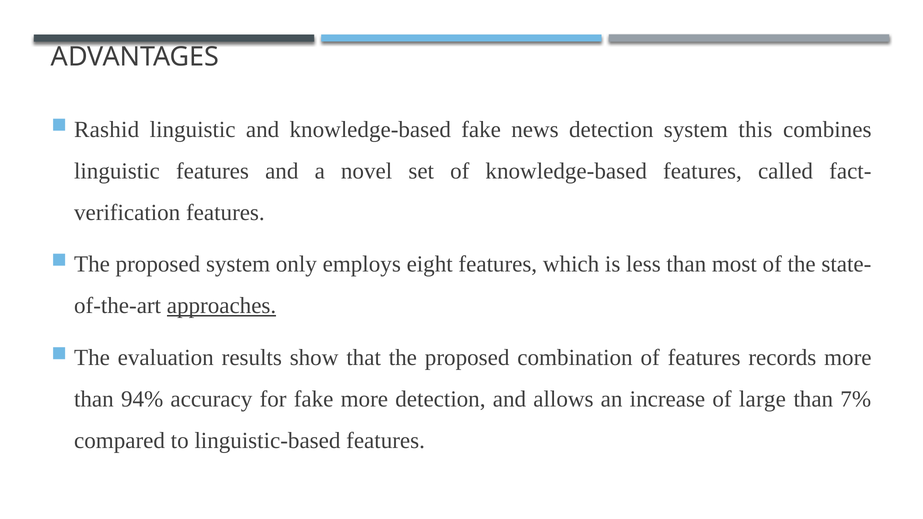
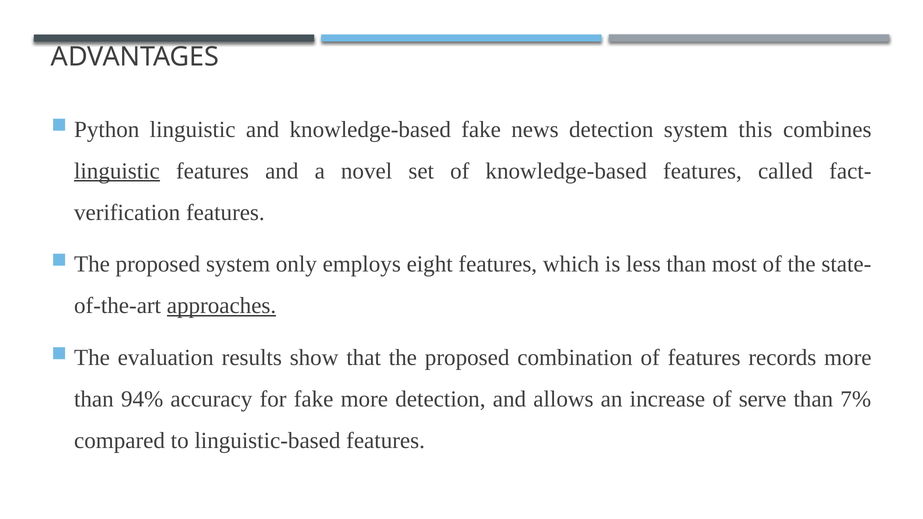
Rashid: Rashid -> Python (107, 129)
linguistic underline: none -> present (117, 171)
large: large -> serve (763, 399)
